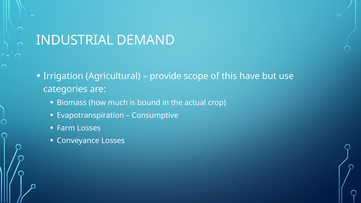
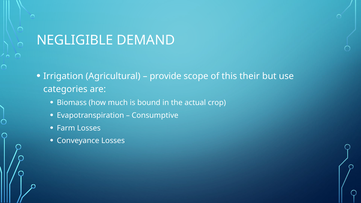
INDUSTRIAL: INDUSTRIAL -> NEGLIGIBLE (75, 40)
have: have -> their (250, 76)
